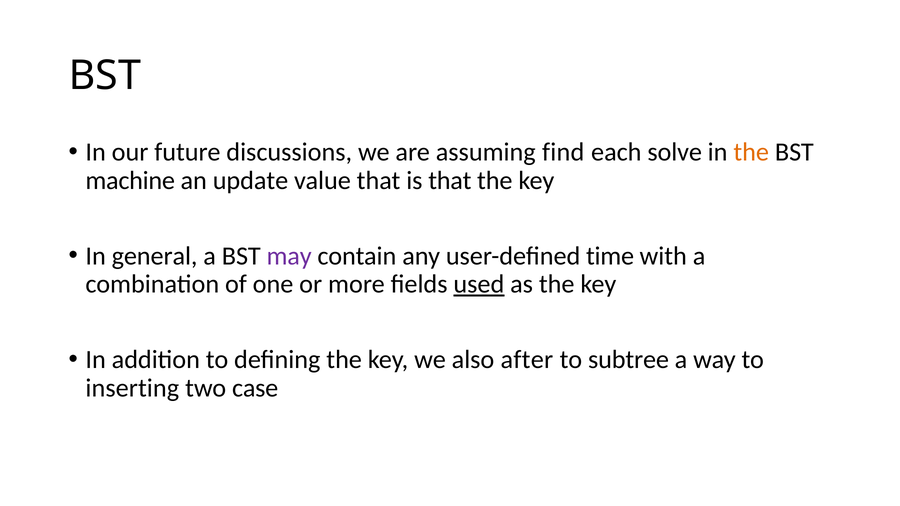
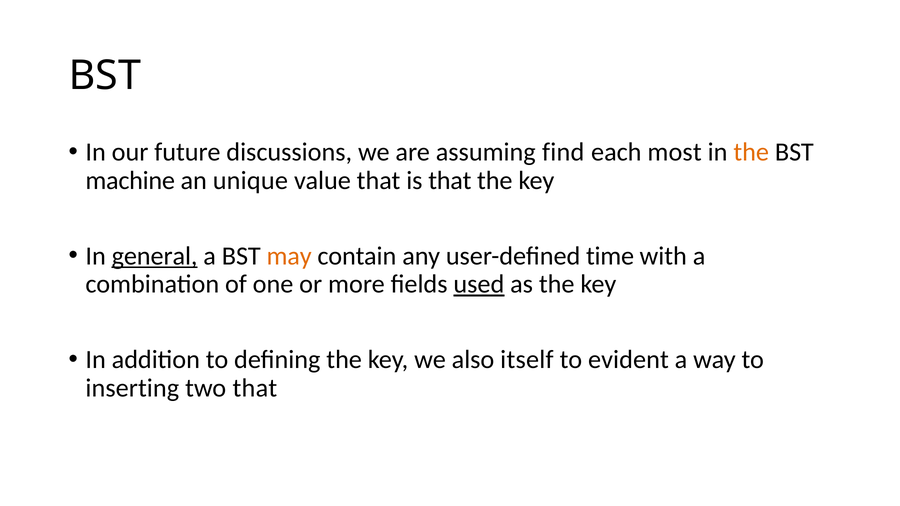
solve: solve -> most (675, 152)
update: update -> unique (250, 181)
general underline: none -> present (155, 256)
may colour: purple -> orange (289, 256)
after: after -> itself (527, 360)
subtree: subtree -> evident (628, 360)
two case: case -> that (255, 388)
